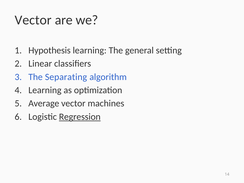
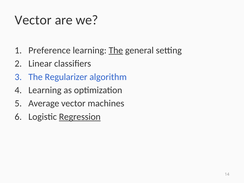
Hypothesis: Hypothesis -> Preference (49, 50)
The underline: none -> present (116, 50)
Separating: Separating -> Regularizer (66, 77)
